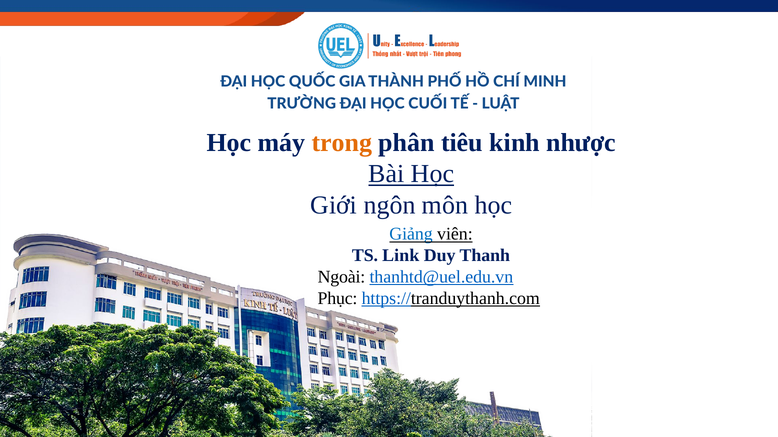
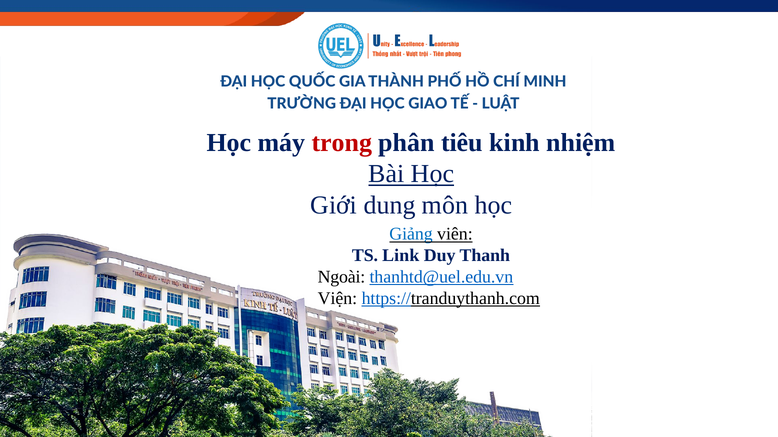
CUỐI: CUỐI -> GIAO (428, 104)
trong colour: orange -> red (342, 143)
nhược: nhược -> nhiệm (581, 143)
ngôn: ngôn -> dung (390, 205)
Phục: Phục -> Viện (337, 299)
